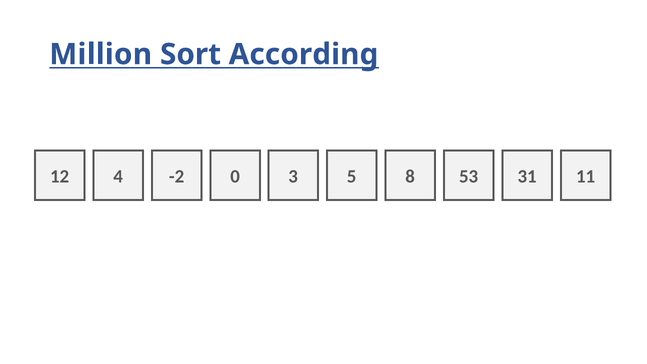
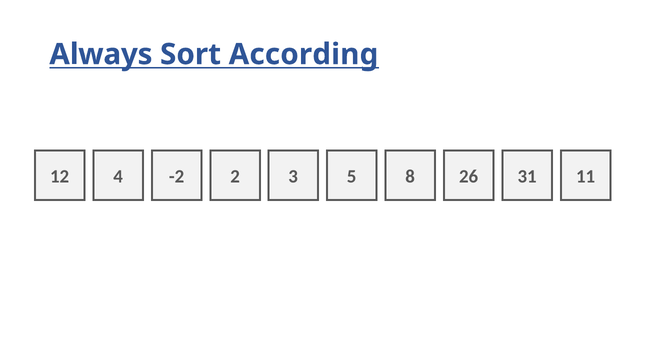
Million: Million -> Always (101, 54)
0: 0 -> 2 (235, 176)
53: 53 -> 26 (469, 176)
